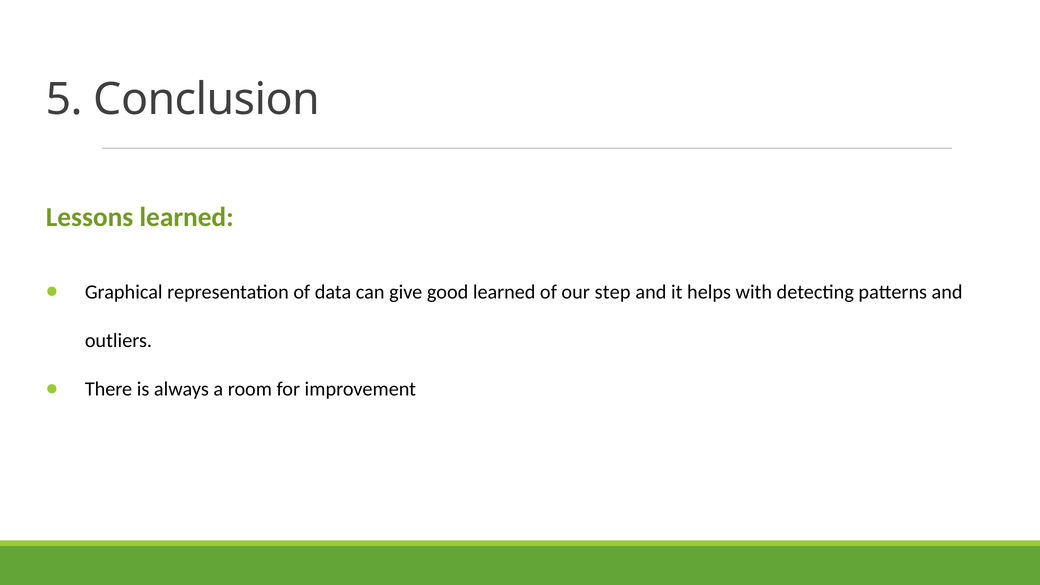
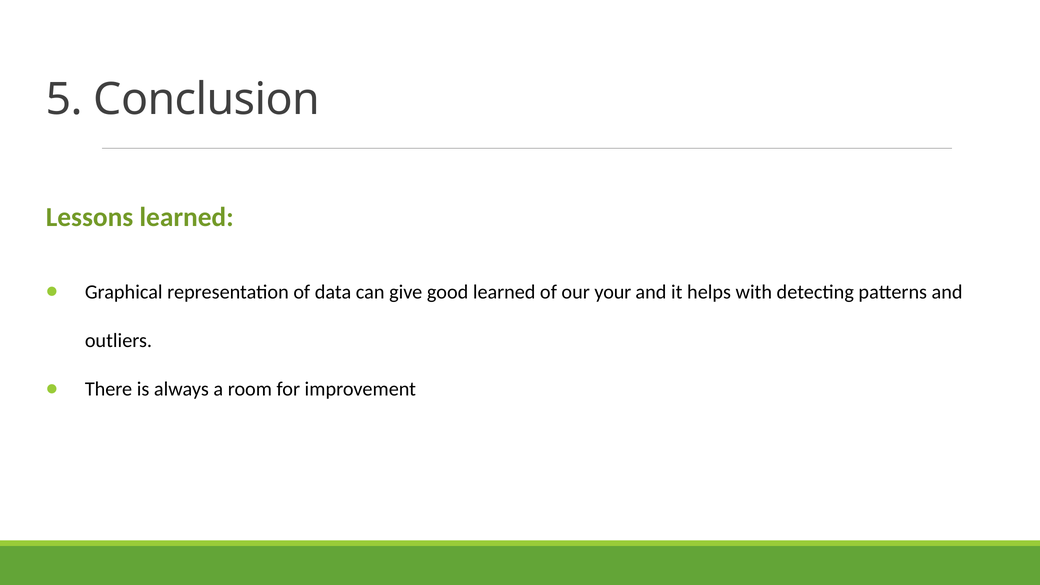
step: step -> your (613, 292)
